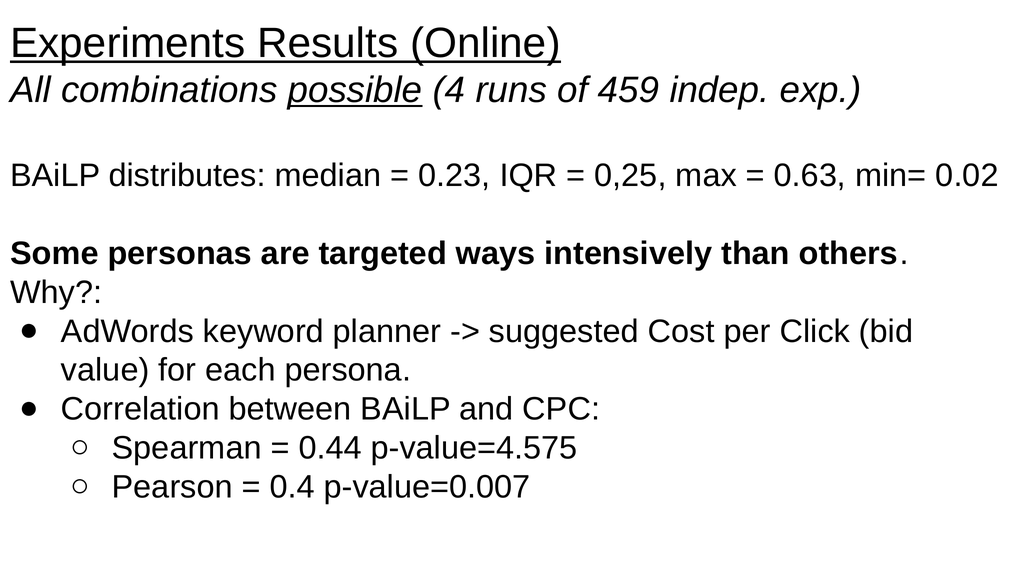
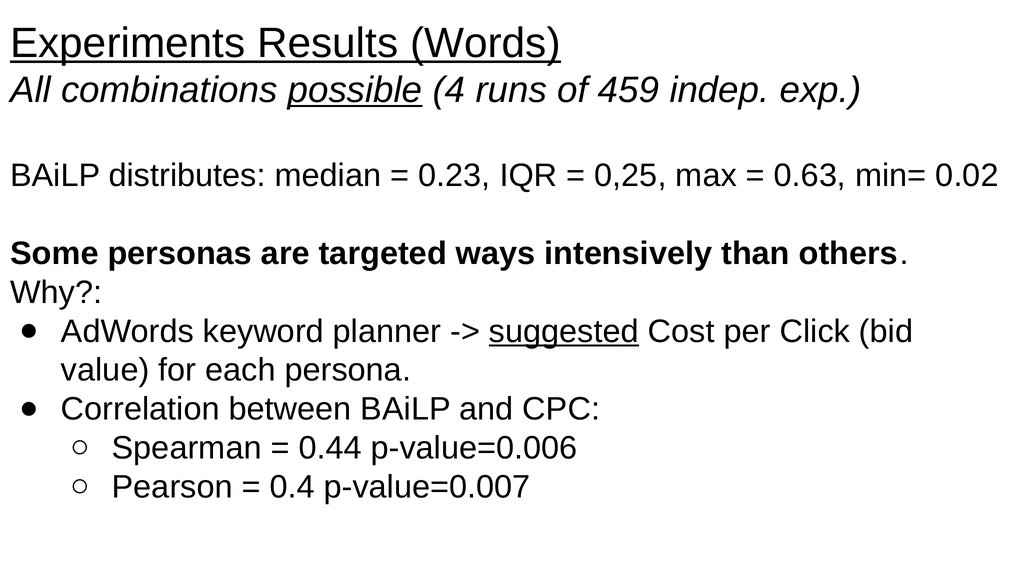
Online: Online -> Words (485, 43)
suggested underline: none -> present (564, 331)
p-value=4.575: p-value=4.575 -> p-value=0.006 (474, 448)
